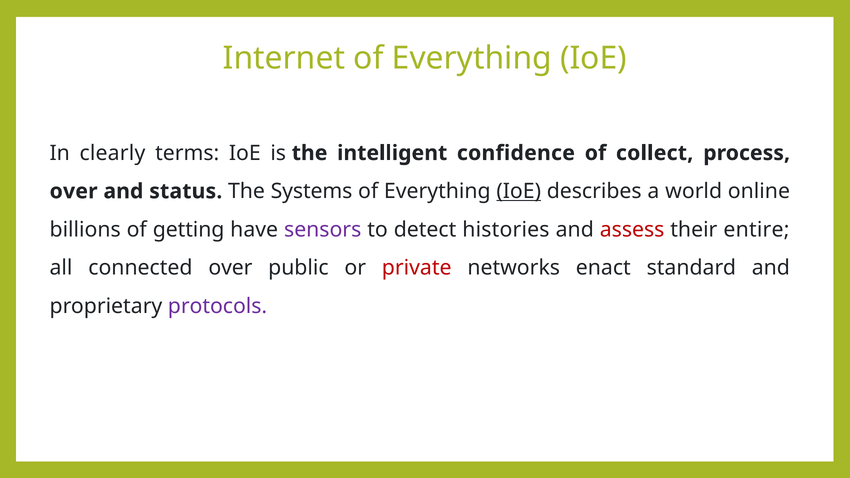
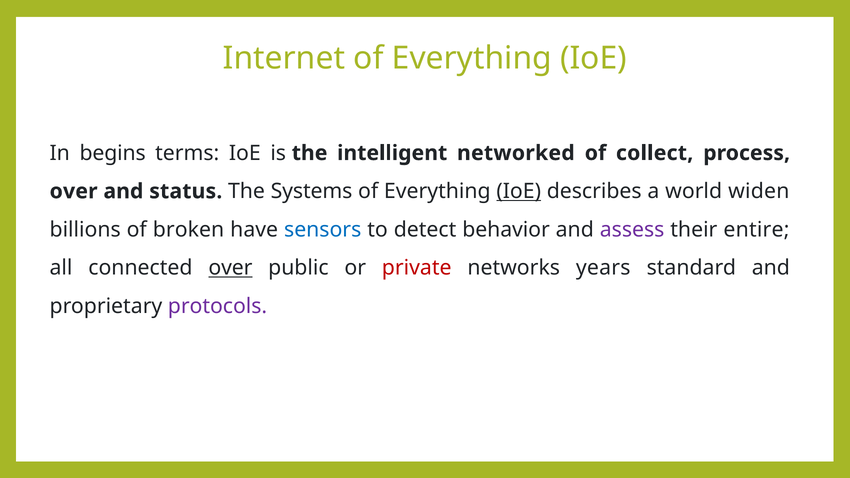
clearly: clearly -> begins (113, 153)
confidence: confidence -> networked (516, 153)
online: online -> widen (759, 191)
getting: getting -> broken (189, 230)
sensors colour: purple -> blue (323, 230)
histories: histories -> behavior (506, 230)
assess colour: red -> purple (632, 230)
over underline: none -> present (230, 268)
enact: enact -> years (603, 268)
